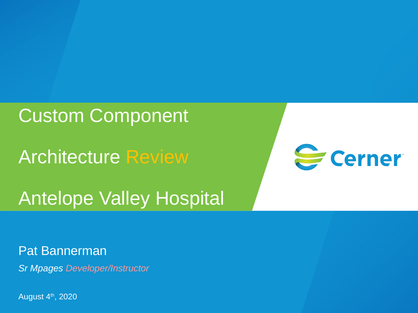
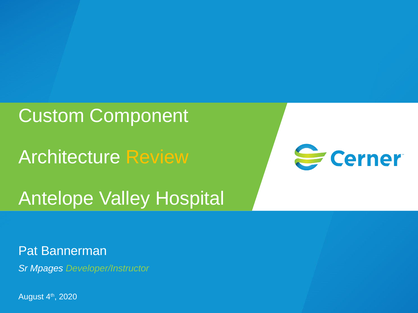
Developer/Instructor colour: pink -> light green (107, 269)
